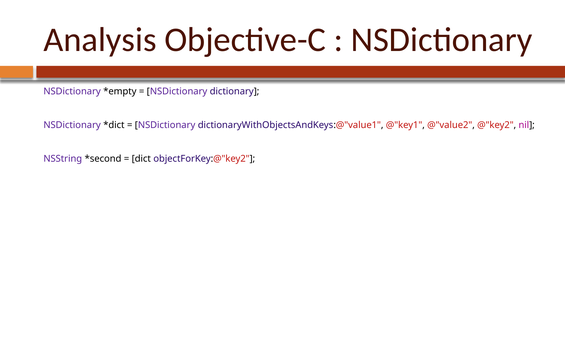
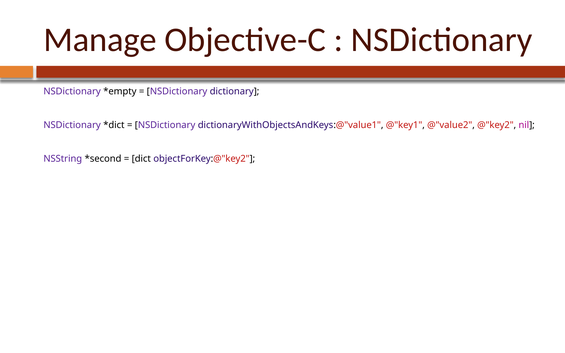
Analysis: Analysis -> Manage (100, 40)
